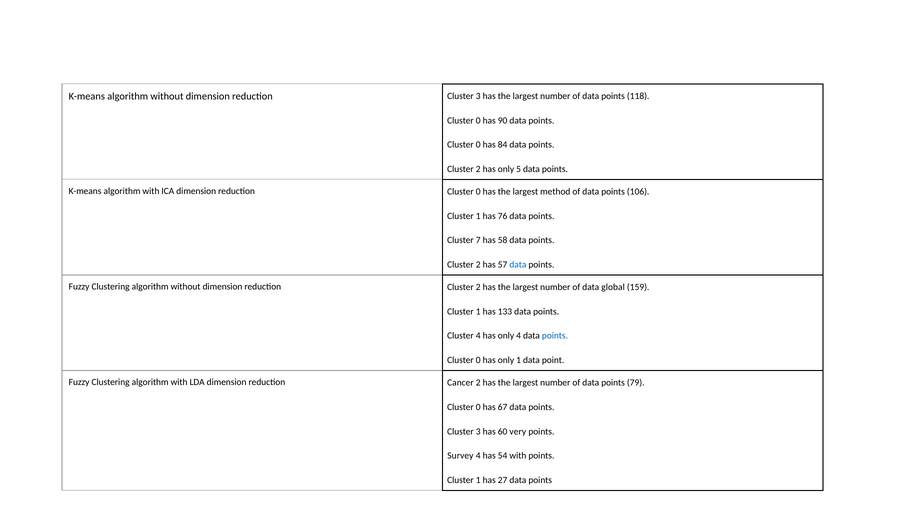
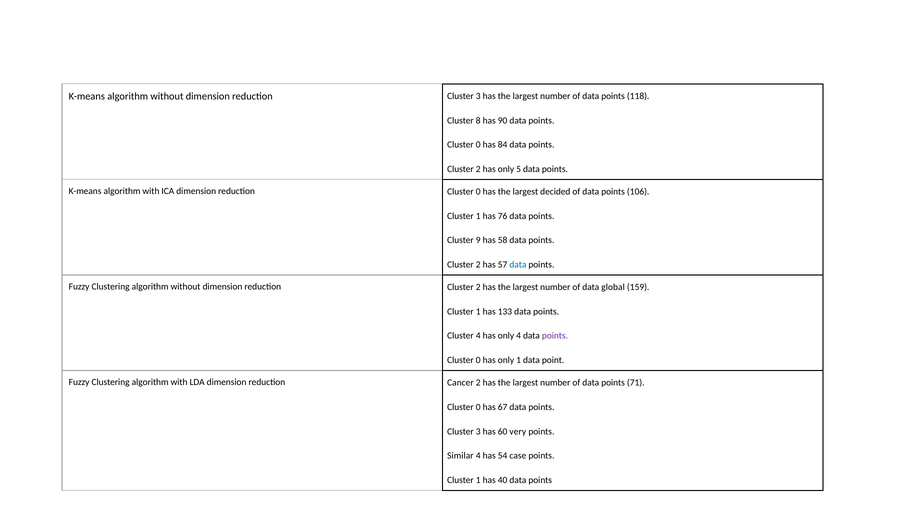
0: 0 -> 8 (478, 121)
method: method -> decided (555, 192)
7: 7 -> 9 (478, 240)
points colour: blue -> purple (555, 336)
79: 79 -> 71 (636, 383)
Survey: Survey -> Similar (460, 456)
54 with: with -> case (518, 456)
27: 27 -> 40 (503, 480)
